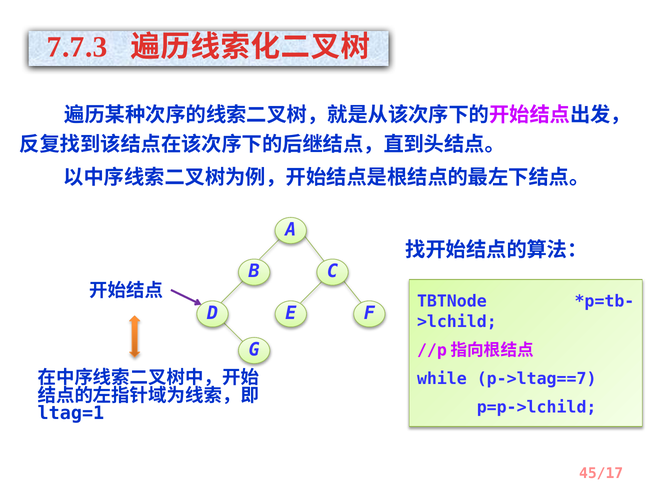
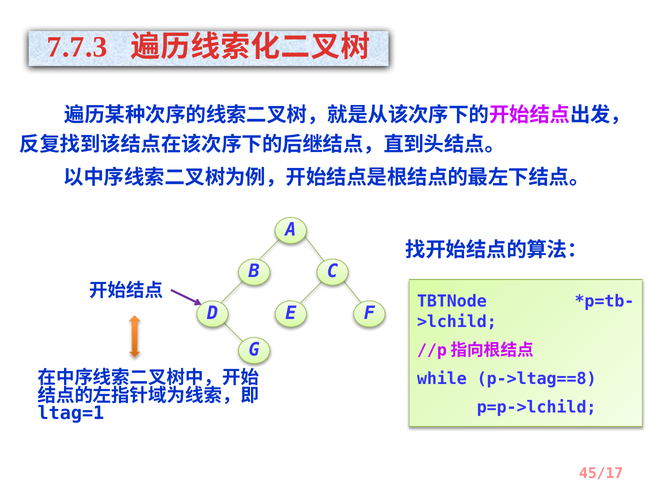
p->ltag==7: p->ltag==7 -> p->ltag==8 (537, 379)
